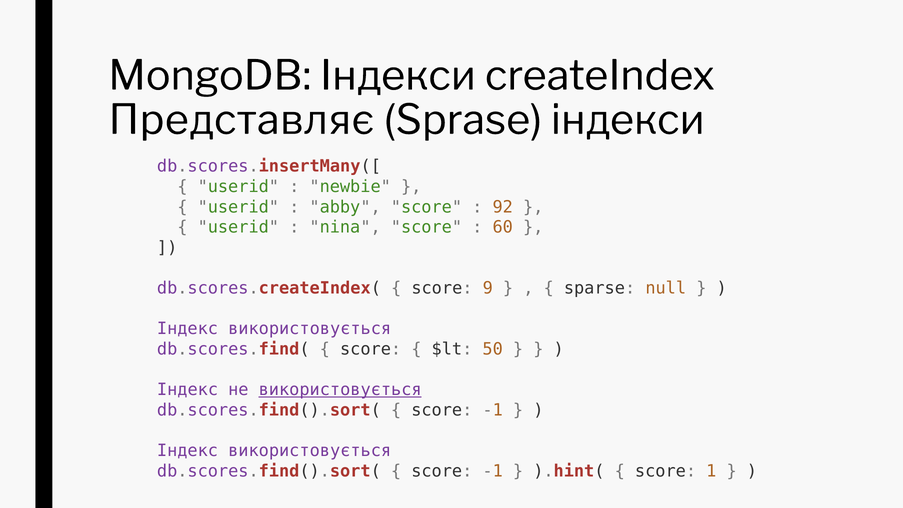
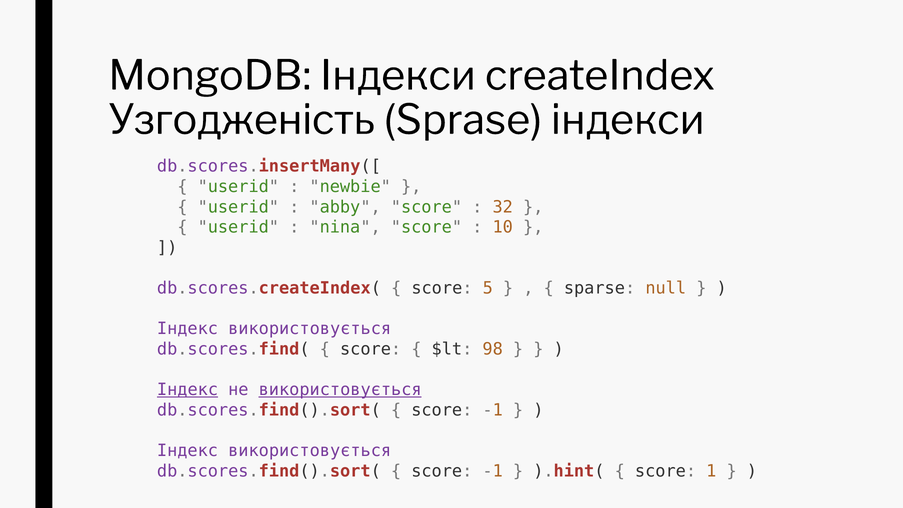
Представляє: Представляє -> Узгодженість (242, 120)
92: 92 -> 32 (503, 207)
60: 60 -> 10 (503, 227)
9: 9 -> 5 (488, 288)
50: 50 -> 98 (493, 349)
Індекс underline: none -> present (188, 390)
